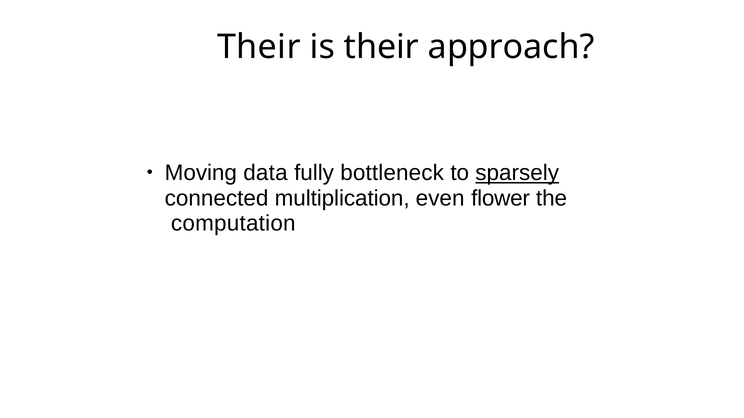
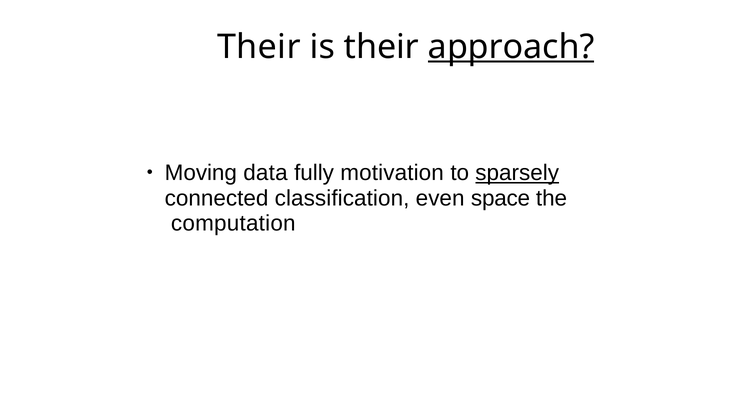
approach underline: none -> present (511, 47)
bottleneck: bottleneck -> motivation (392, 173)
multiplication: multiplication -> classification (342, 198)
flower: flower -> space (501, 198)
